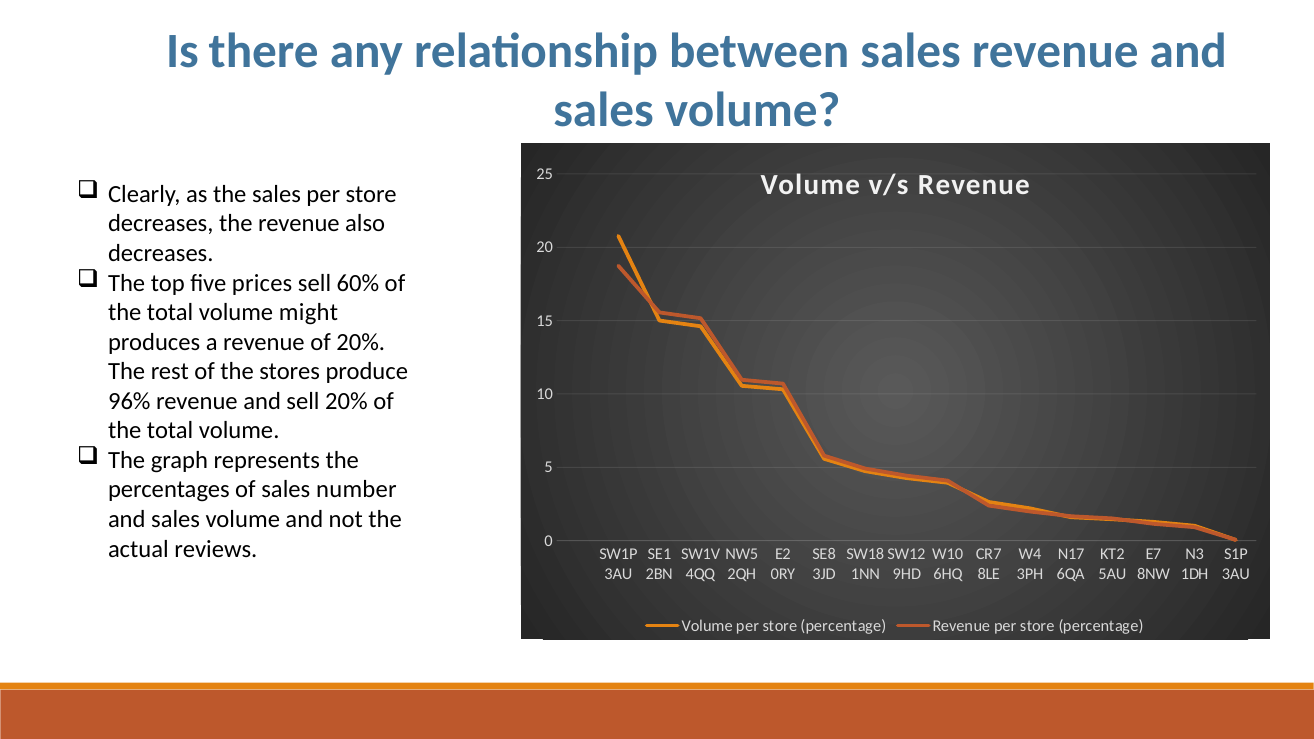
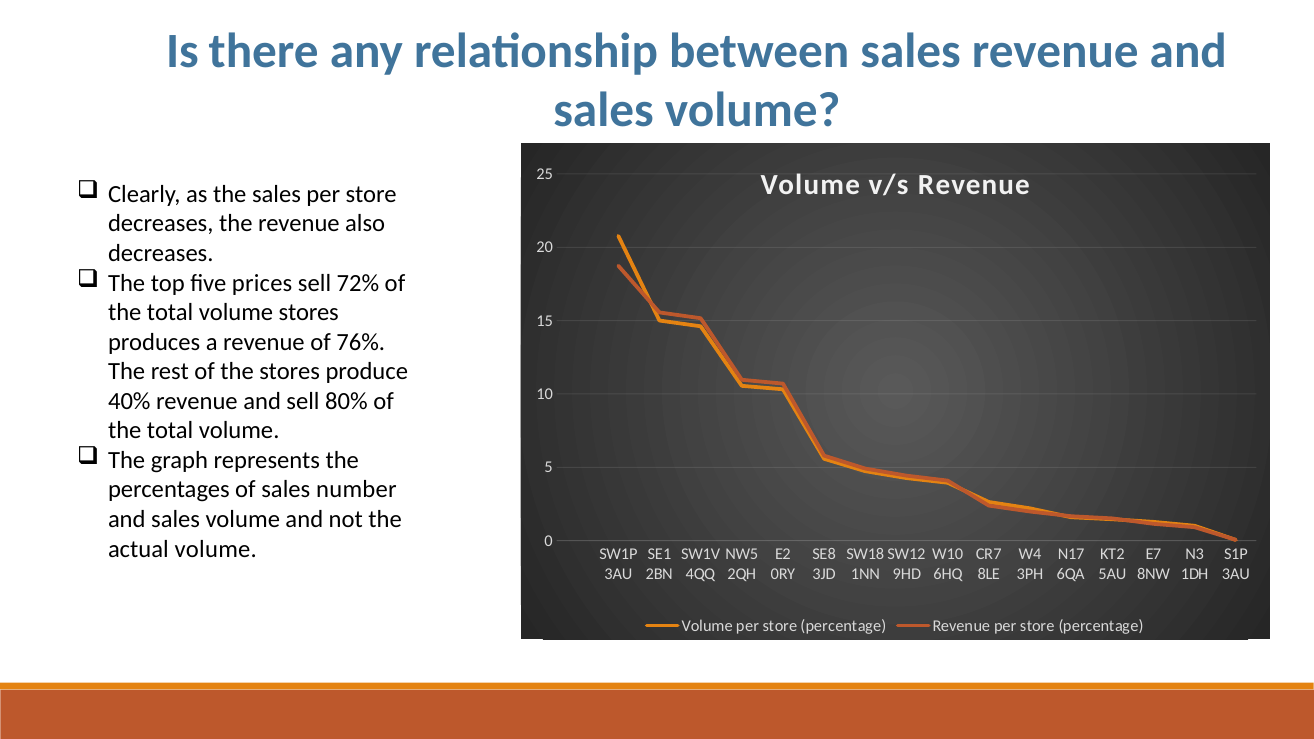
60%: 60% -> 72% (358, 283)
volume might: might -> stores (309, 313)
of 20%: 20% -> 76% (361, 342)
96%: 96% -> 40% (129, 401)
sell 20%: 20% -> 80% (346, 401)
actual reviews: reviews -> volume (216, 549)
